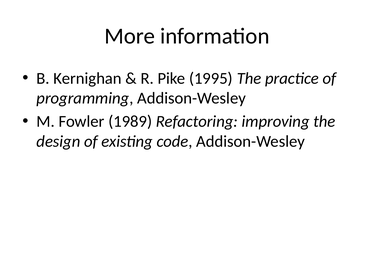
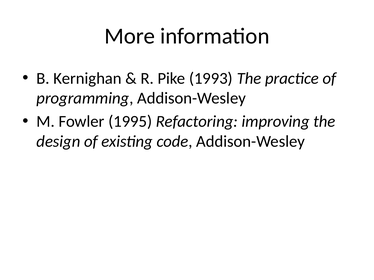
1995: 1995 -> 1993 (211, 78)
1989: 1989 -> 1995 (130, 122)
